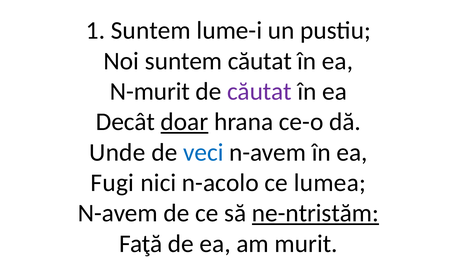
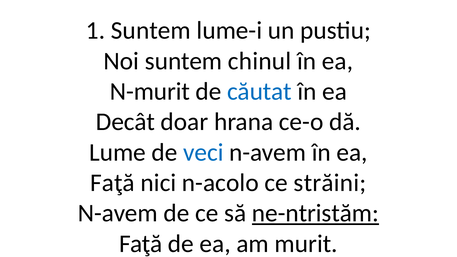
suntem căutat: căutat -> chinul (260, 61)
căutat colour: purple -> blue (259, 91)
doar underline: present -> none (184, 122)
Unde: Unde -> Lume (117, 152)
Fugi: Fugi -> Faţă (112, 183)
lumea: lumea -> străini (330, 183)
